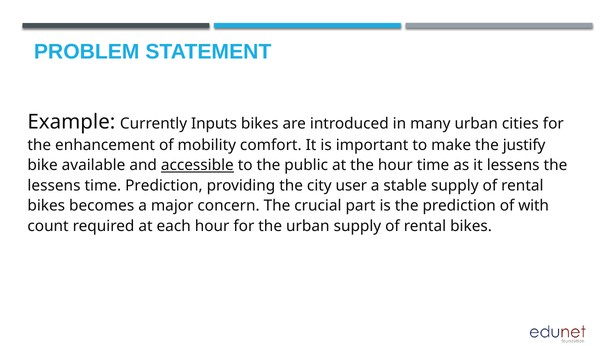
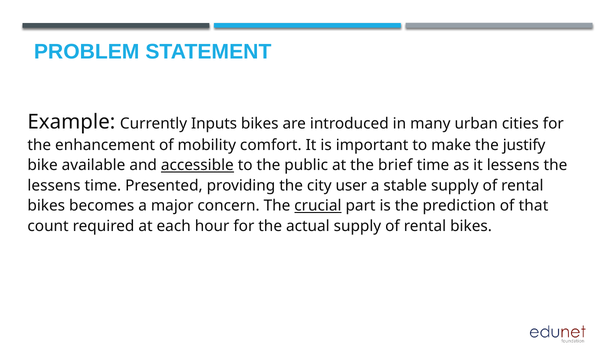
the hour: hour -> brief (395, 165)
time Prediction: Prediction -> Presented (164, 186)
crucial underline: none -> present (318, 206)
with: with -> that (533, 206)
the urban: urban -> actual (308, 226)
